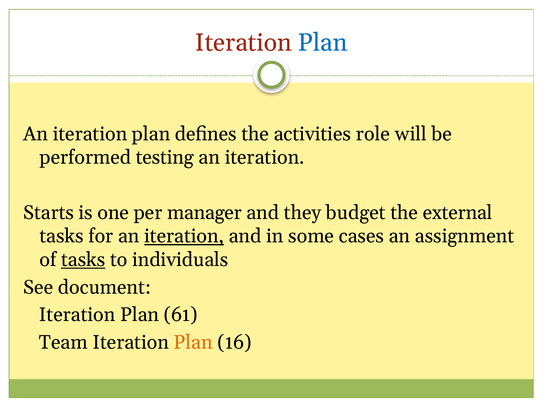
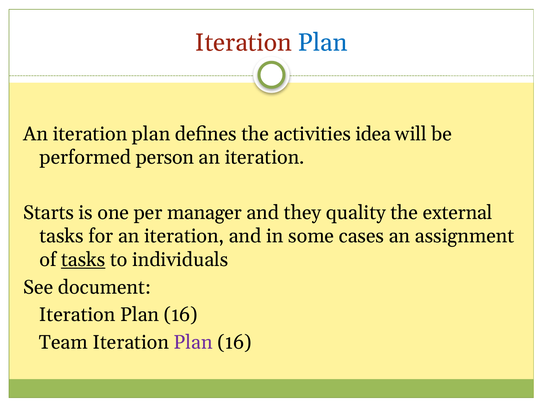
role: role -> idea (373, 134)
testing: testing -> person (165, 158)
budget: budget -> quality (356, 213)
iteration underline: present -> none (184, 236)
61: 61 -> 16 (181, 315)
Plan colour: orange -> purple (193, 343)
